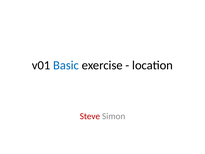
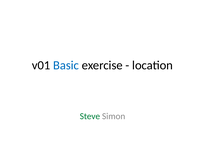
Steve colour: red -> green (90, 116)
